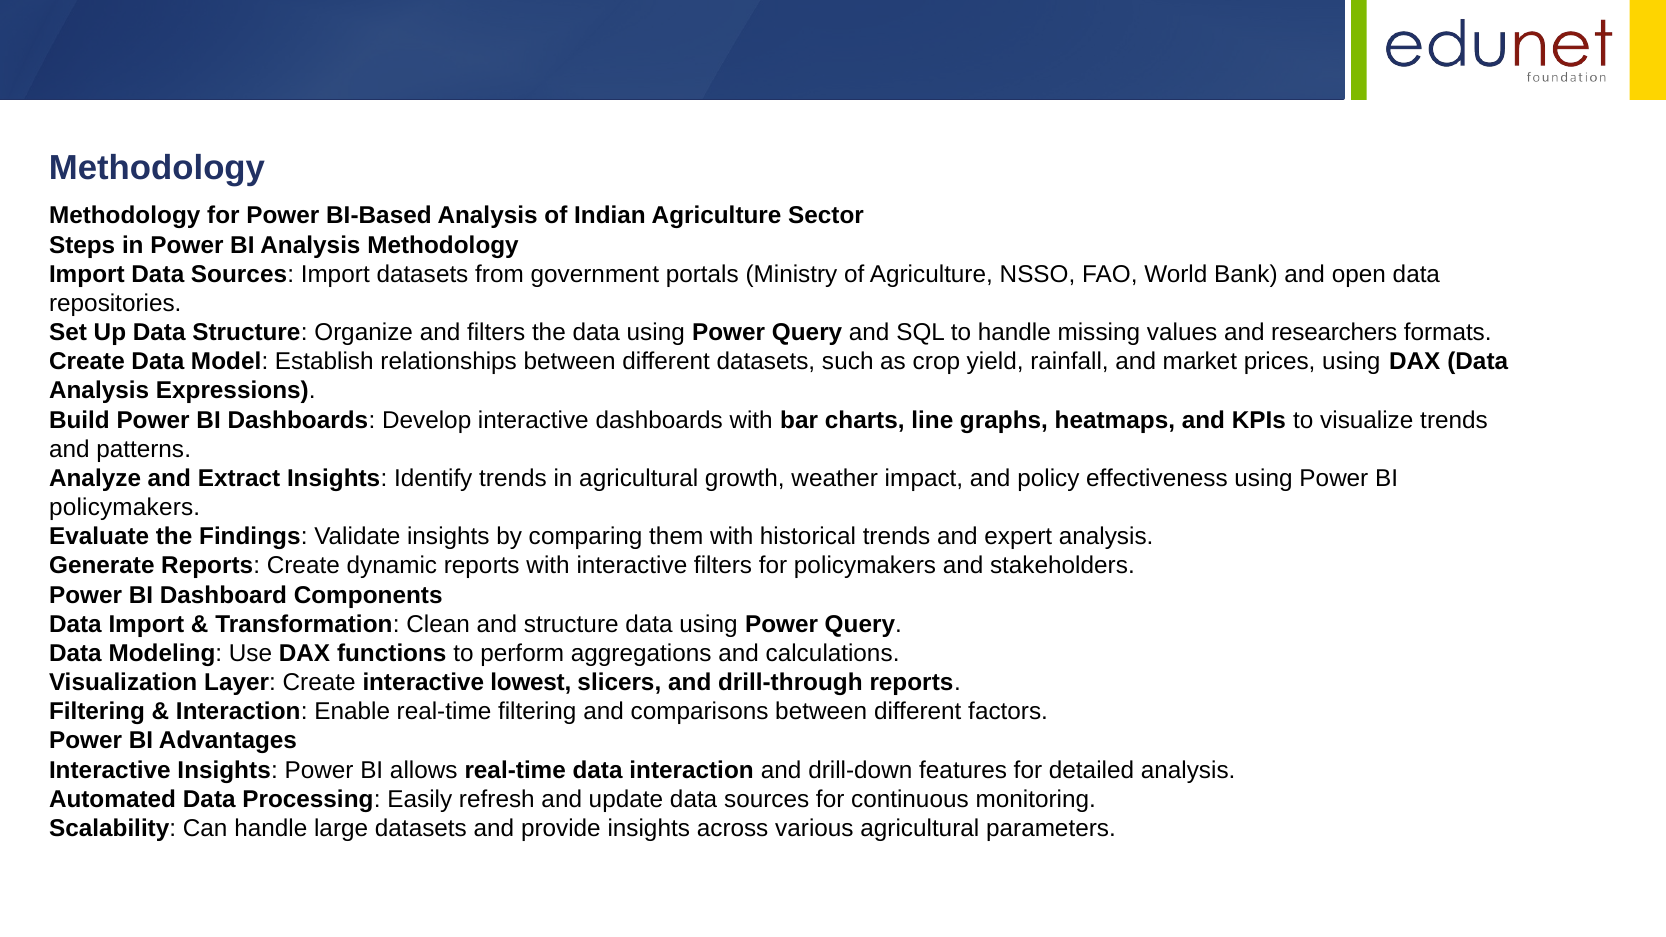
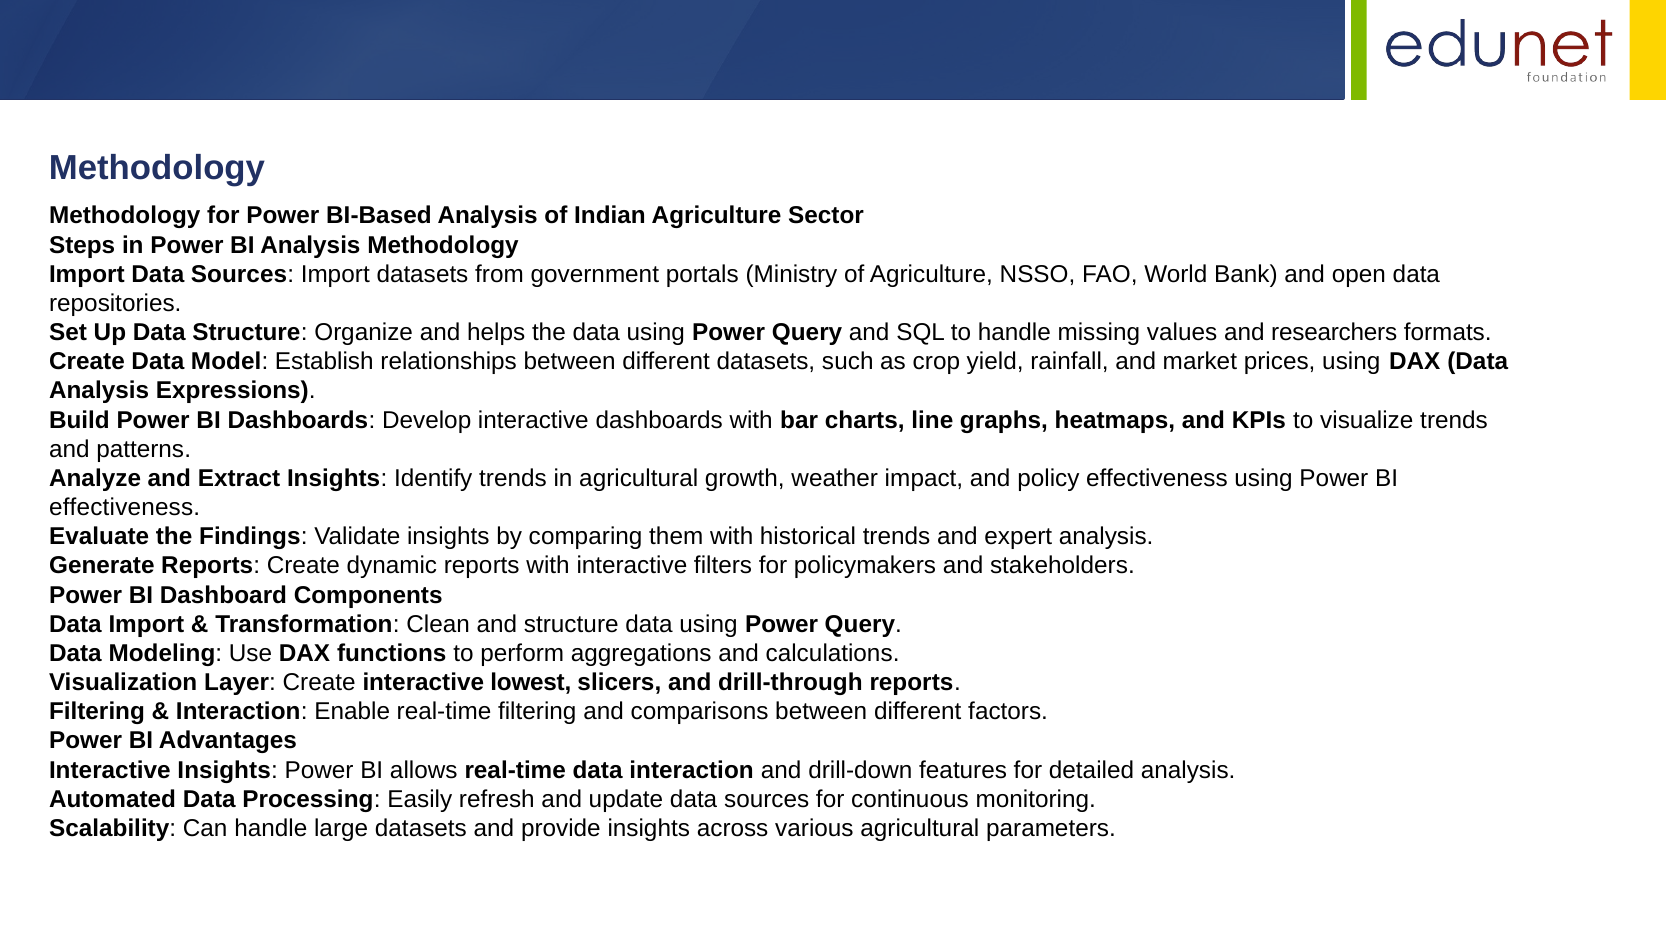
and filters: filters -> helps (496, 333)
policymakers: policymakers -> effectiveness (125, 508)
